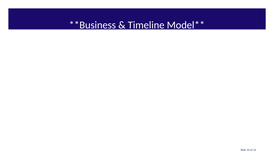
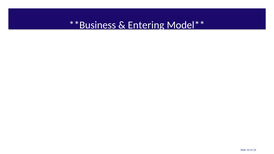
Timeline: Timeline -> Entering (146, 25)
